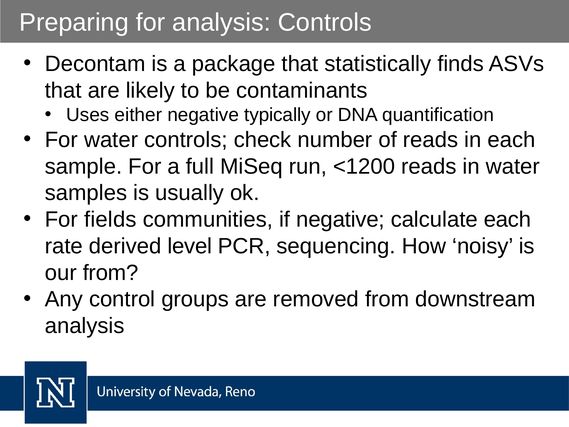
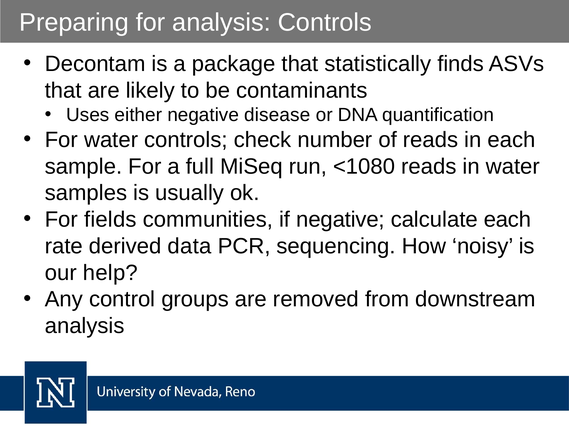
typically: typically -> disease (277, 115)
<1200: <1200 -> <1080 (364, 166)
level: level -> data (189, 246)
our from: from -> help (110, 273)
